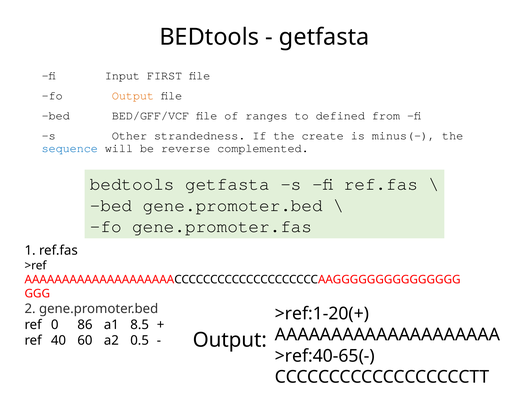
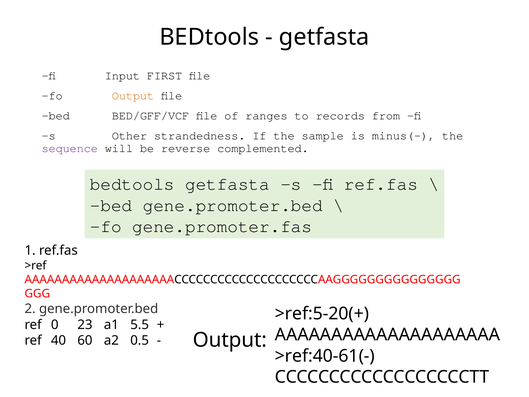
defined: defined -> records (340, 116)
create: create -> sample (323, 136)
sequence colour: blue -> purple (70, 148)
>ref:1-20(+: >ref:1-20(+ -> >ref:5-20(+ (322, 313)
86: 86 -> 23 (85, 324)
8.5: 8.5 -> 5.5 (140, 324)
>ref:40-65(-: >ref:40-65(- -> >ref:40-61(- (325, 356)
